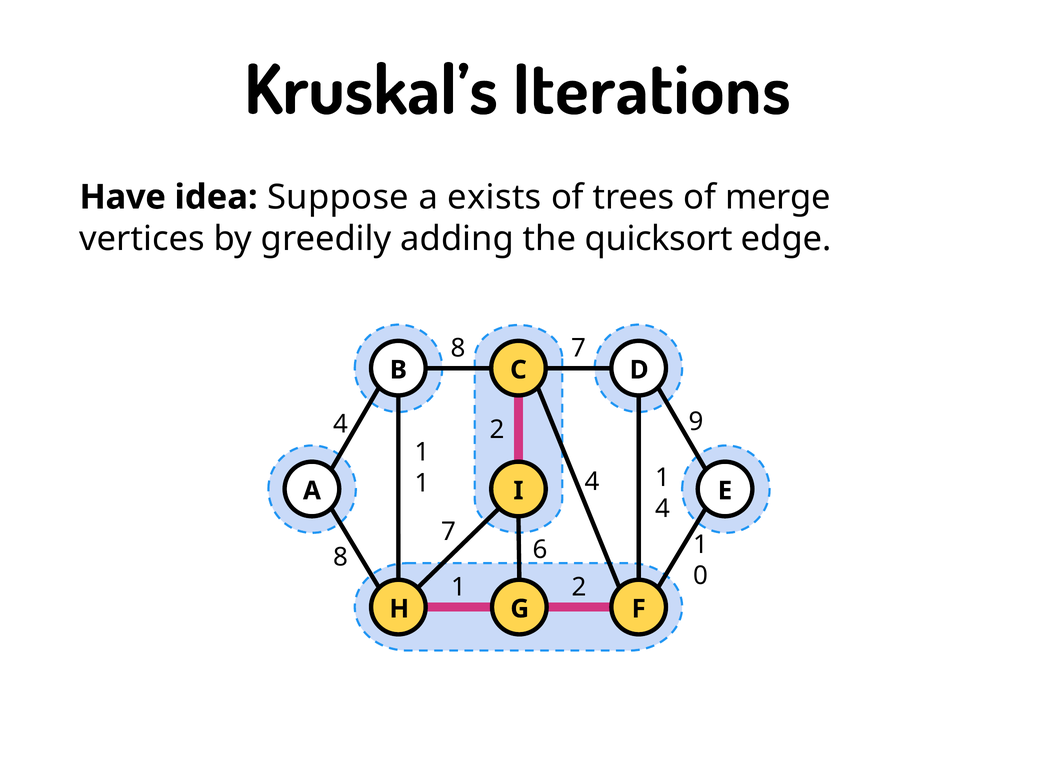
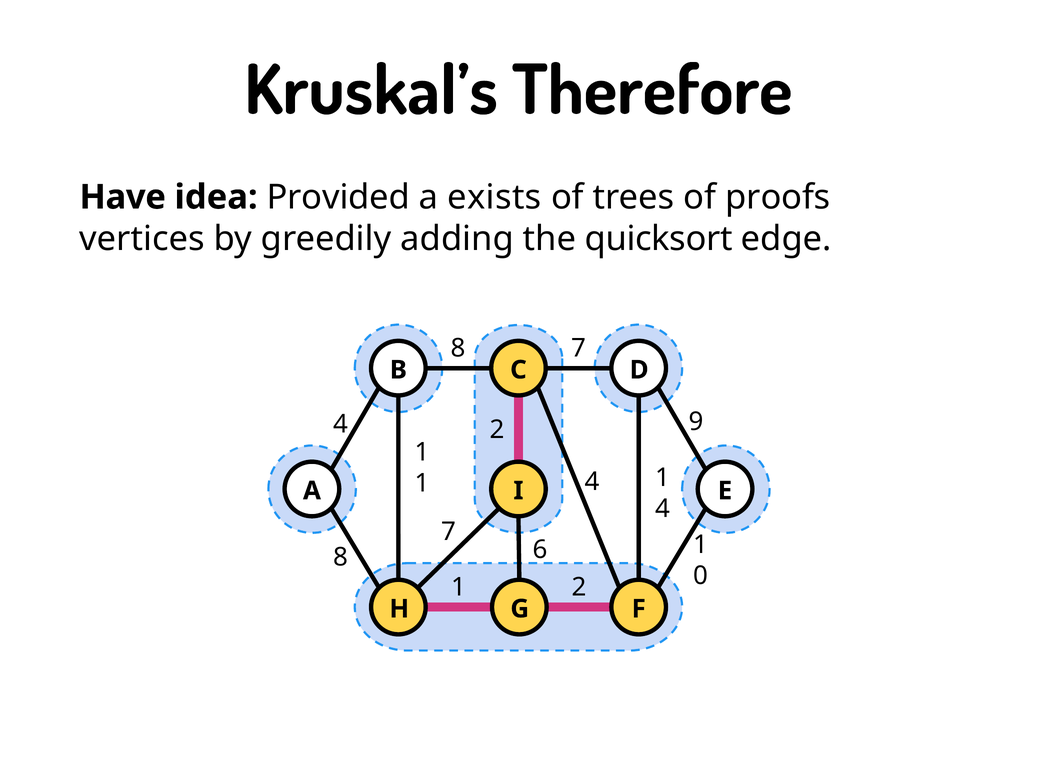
Iterations: Iterations -> Therefore (652, 91)
Suppose: Suppose -> Provided (338, 197)
merge: merge -> proofs (778, 197)
